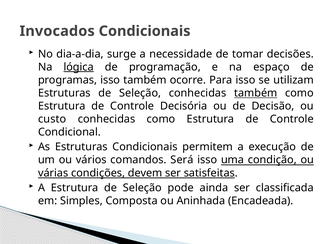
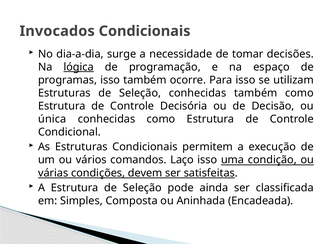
também underline: present -> none (256, 93)
custo: custo -> única (52, 119)
Será: Será -> Laço (182, 160)
